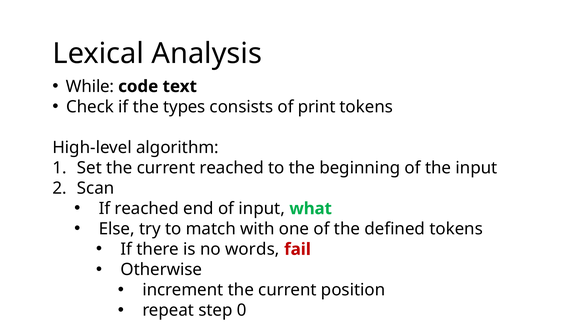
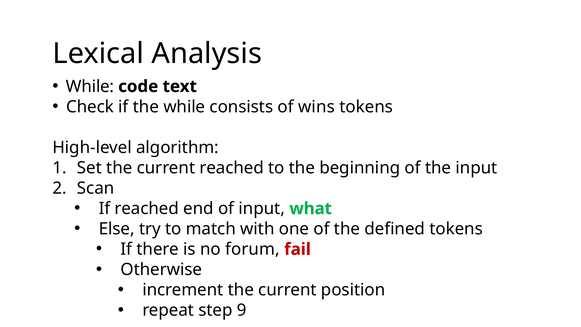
the types: types -> while (184, 107)
print: print -> wins (316, 107)
words: words -> forum (252, 249)
0: 0 -> 9 (242, 310)
